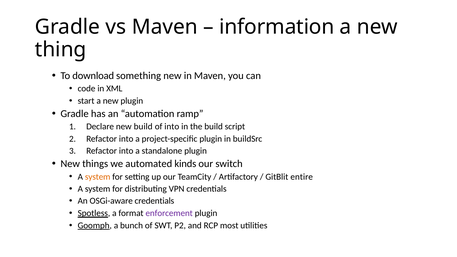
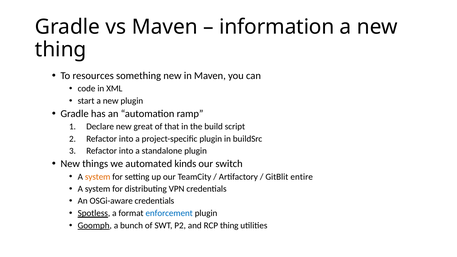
download: download -> resources (93, 76)
new build: build -> great (143, 127)
of into: into -> that (172, 127)
enforcement colour: purple -> blue (169, 213)
RCP most: most -> thing (229, 226)
